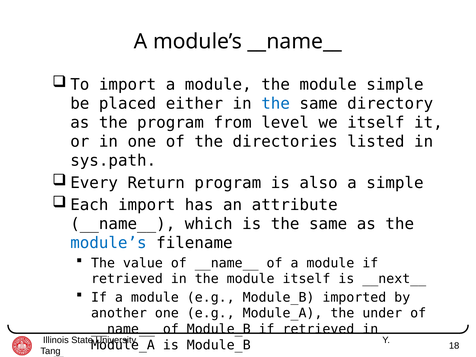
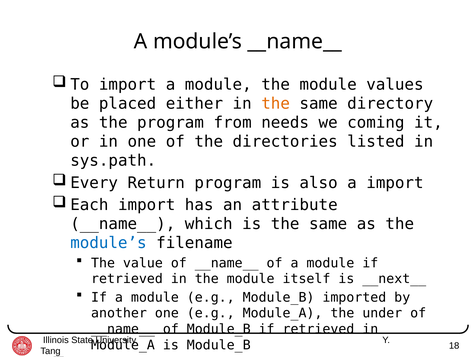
module simple: simple -> values (395, 84)
the colour: blue -> orange (276, 103)
level: level -> needs (285, 123)
we itself: itself -> coming (376, 123)
a simple: simple -> import (395, 183)
